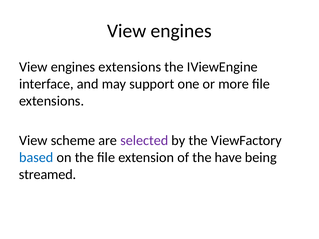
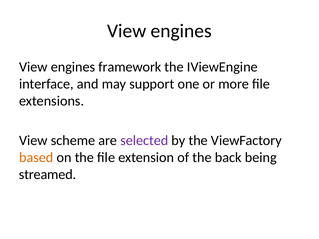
engines extensions: extensions -> framework (130, 67)
based colour: blue -> orange (36, 158)
have: have -> back (228, 158)
